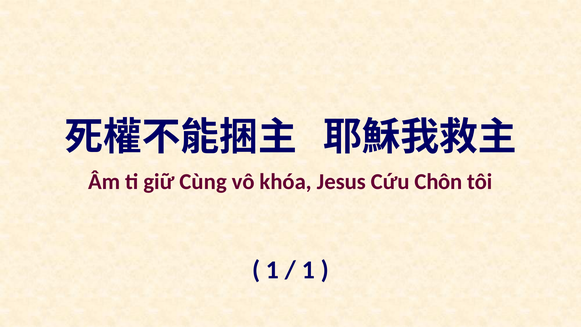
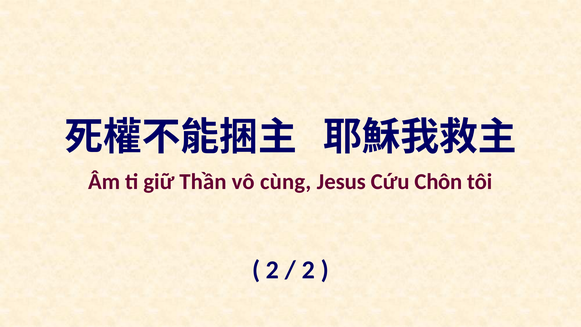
Cùng: Cùng -> Thần (203, 182)
khóa: khóa -> cùng (286, 182)
1: 1 -> 2 (272, 270)
1: 1 -> 2 (308, 270)
